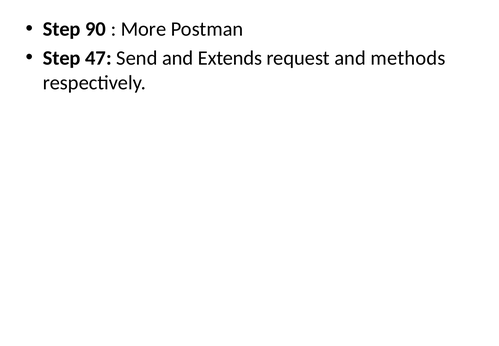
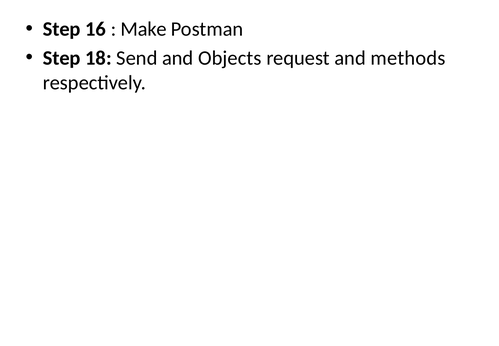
90: 90 -> 16 (96, 29)
More: More -> Make (144, 29)
47: 47 -> 18 (98, 58)
Extends: Extends -> Objects (230, 58)
